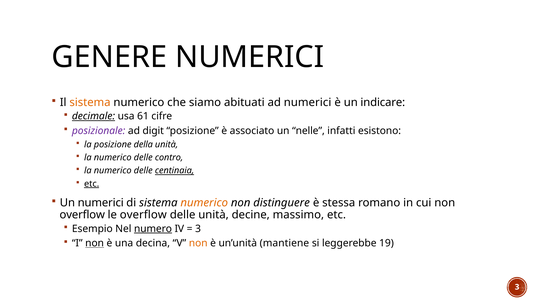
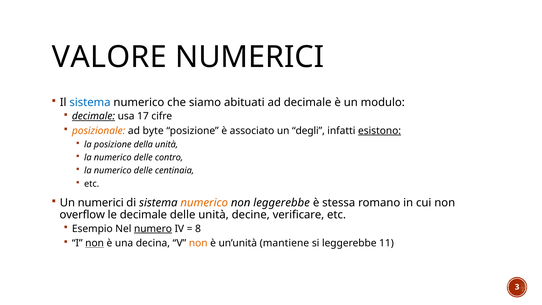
GENERE: GENERE -> VALORE (109, 57)
sistema colour: orange -> blue (90, 102)
ad numerici: numerici -> decimale (308, 102)
indicare: indicare -> modulo (383, 102)
61: 61 -> 17 (143, 116)
posizionale colour: purple -> orange (99, 131)
digit: digit -> byte (153, 131)
nelle: nelle -> degli (308, 131)
esistono underline: none -> present (380, 131)
centinaia underline: present -> none (175, 171)
etc underline: present -> none (92, 184)
non distinguere: distinguere -> leggerebbe (282, 203)
le overflow: overflow -> decimale (143, 215)
massimo: massimo -> verificare (298, 215)
3: 3 -> 8 (198, 229)
19: 19 -> 11 (386, 243)
